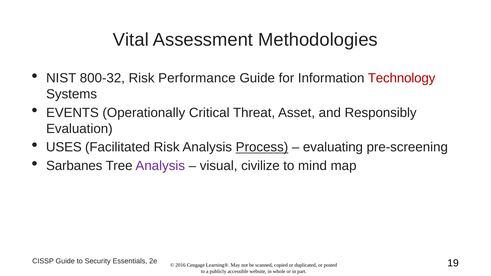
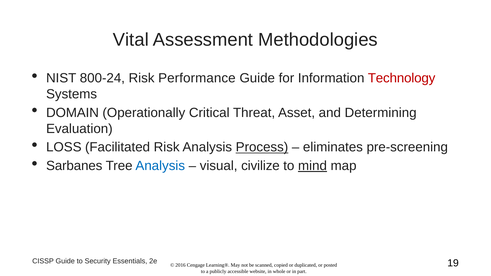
800-32: 800-32 -> 800-24 (102, 78)
EVENTS: EVENTS -> DOMAIN (72, 113)
Responsibly: Responsibly -> Determining (381, 113)
USES: USES -> LOSS (64, 147)
evaluating: evaluating -> eliminates (333, 147)
Analysis colour: purple -> blue (160, 166)
mind underline: none -> present (312, 166)
